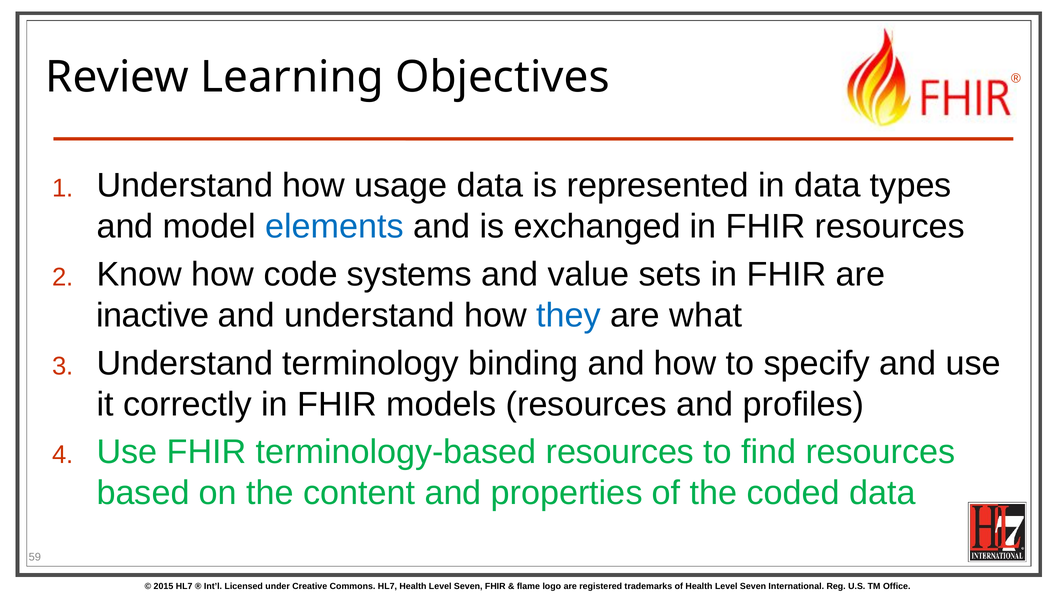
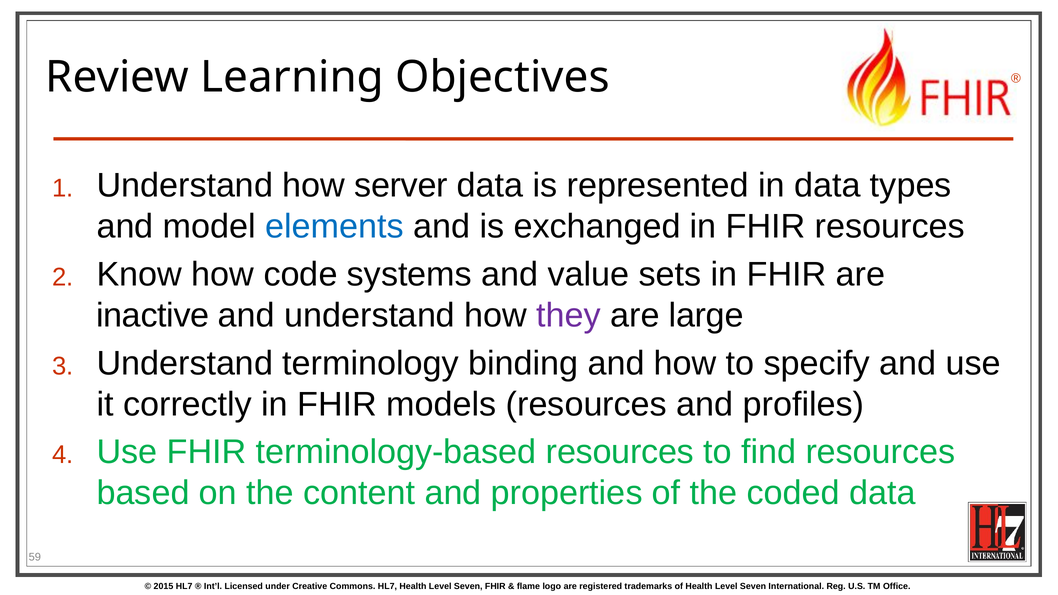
usage: usage -> server (401, 186)
they colour: blue -> purple (569, 315)
what: what -> large (706, 315)
